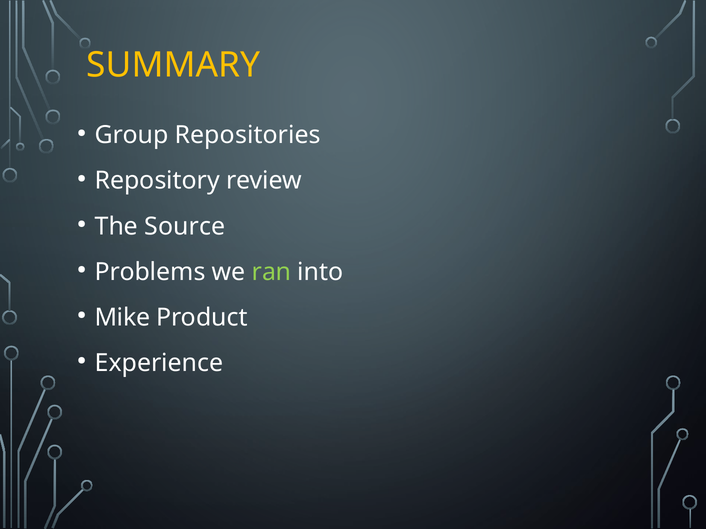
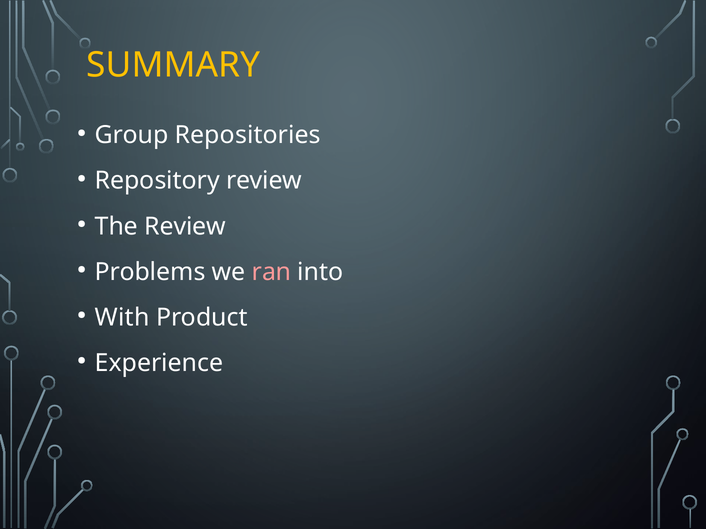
The Source: Source -> Review (185, 226)
ran colour: light green -> pink (272, 272)
Mike: Mike -> With (122, 318)
